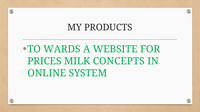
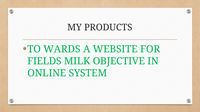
PRICES: PRICES -> FIELDS (44, 61)
CONCEPTS: CONCEPTS -> OBJECTIVE (119, 61)
